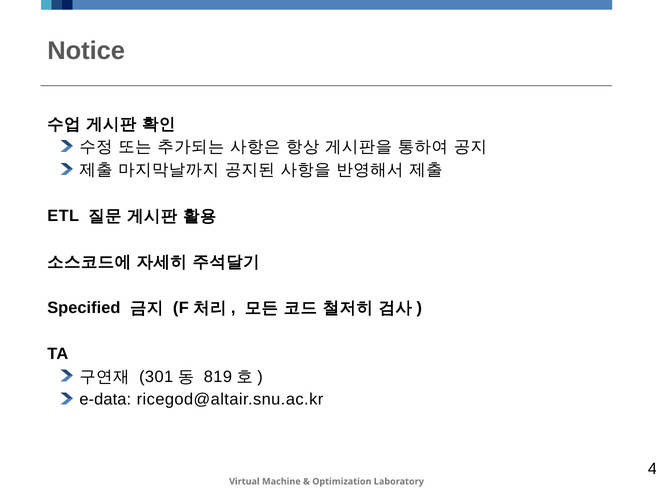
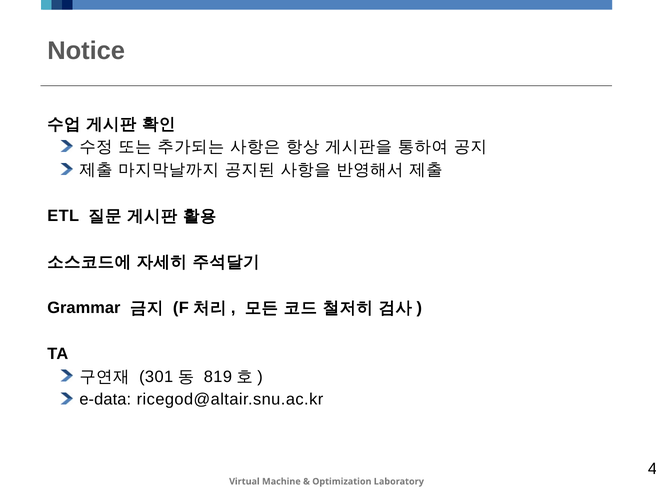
Specified: Specified -> Grammar (84, 308)
